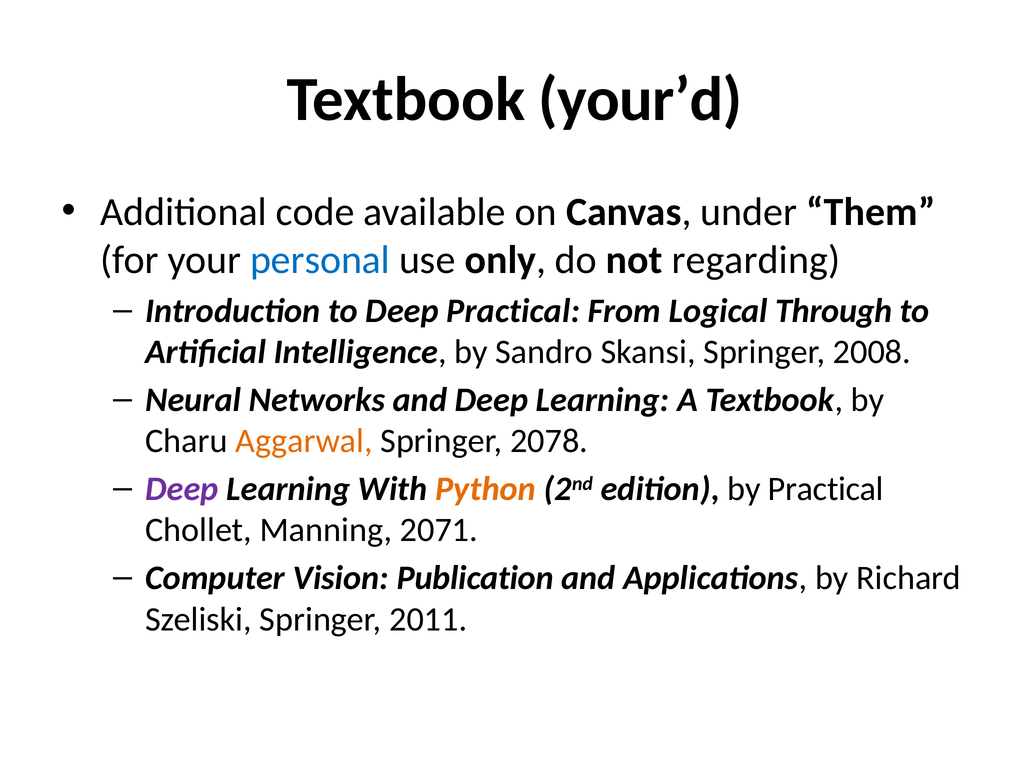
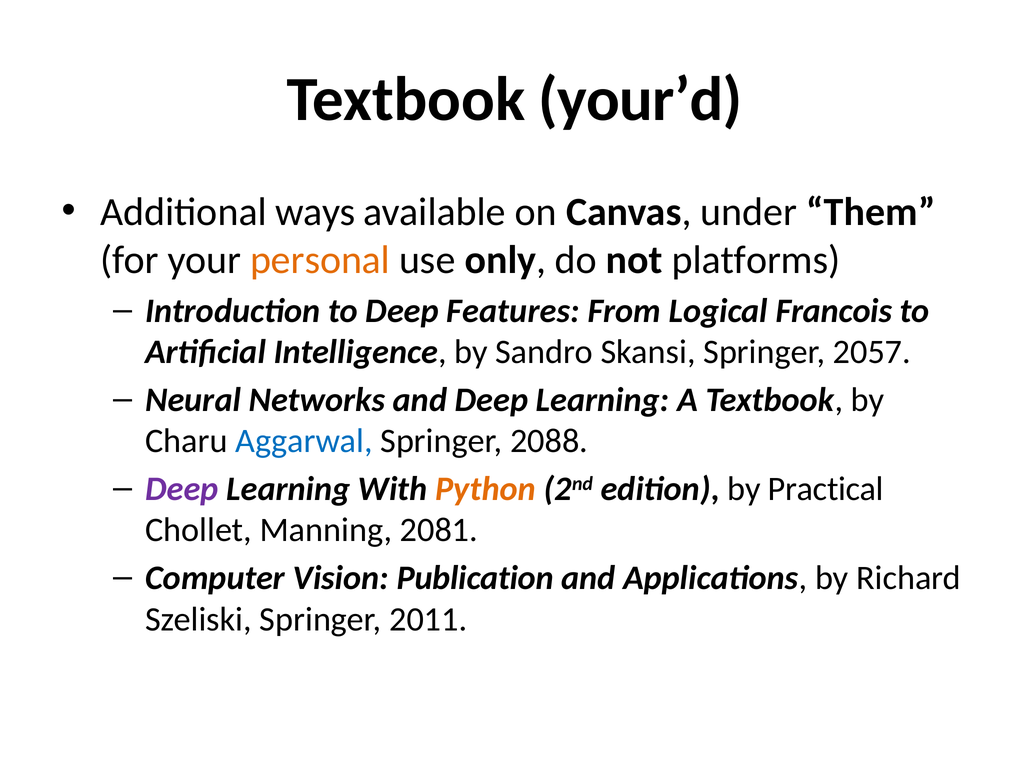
code: code -> ways (315, 212)
personal colour: blue -> orange (320, 260)
regarding: regarding -> platforms (756, 260)
Deep Practical: Practical -> Features (513, 311)
Through: Through -> Francois (834, 311)
2008: 2008 -> 2057 (872, 352)
Aggarwal colour: orange -> blue (304, 441)
2078: 2078 -> 2088 (549, 441)
2071: 2071 -> 2081 (439, 530)
